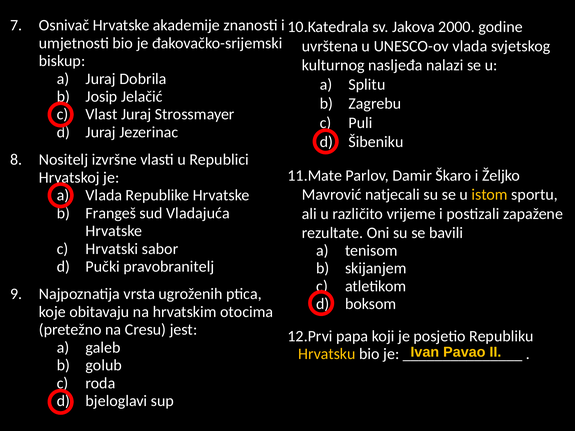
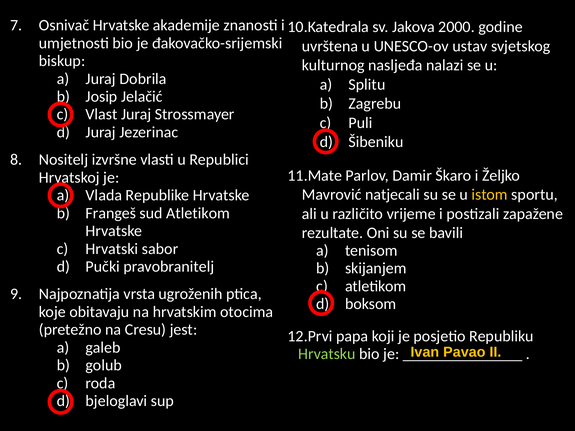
UNESCO-ov vlada: vlada -> ustav (470, 46)
sud Vladajuća: Vladajuća -> Atletikom (198, 213)
Hrvatsku colour: yellow -> light green (327, 354)
